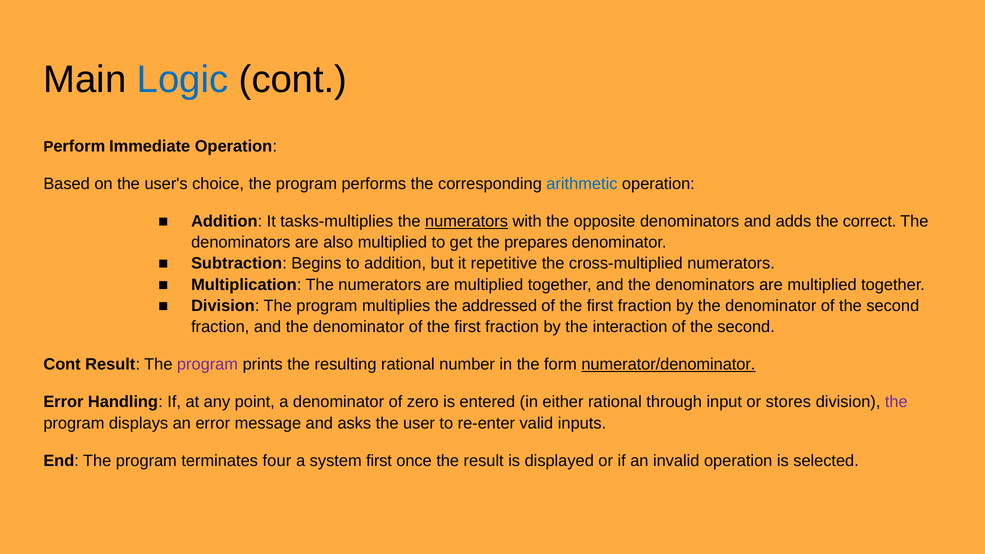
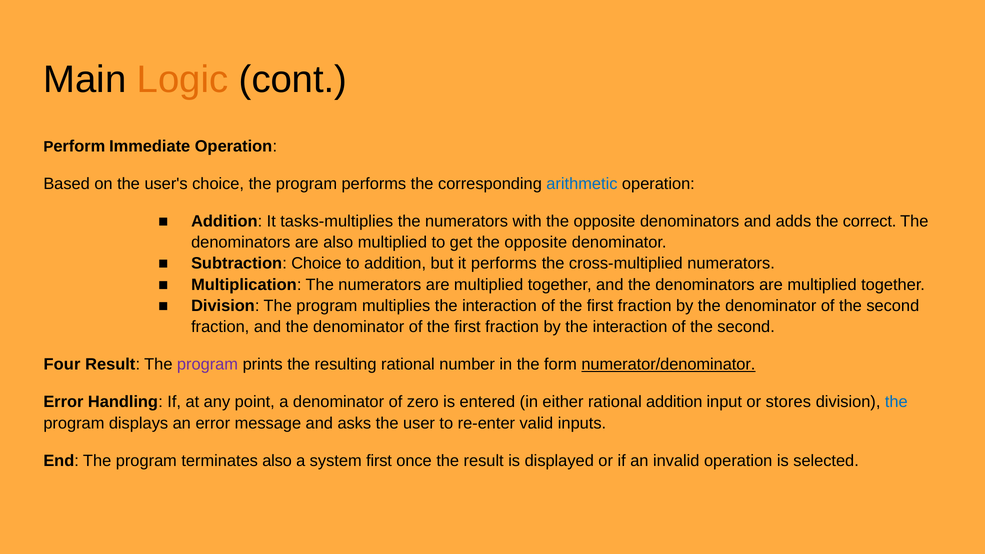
Logic colour: blue -> orange (183, 80)
numerators underline: present -> none (467, 221)
get the prepares: prepares -> opposite (536, 242)
Subtraction Begins: Begins -> Choice (316, 264)
it repetitive: repetitive -> performs (504, 264)
multiplies the addressed: addressed -> interaction (499, 306)
Cont: Cont -> Four (62, 365)
rational through: through -> addition (674, 402)
the colour: purple -> blue (896, 402)
terminates four: four -> also (277, 461)
